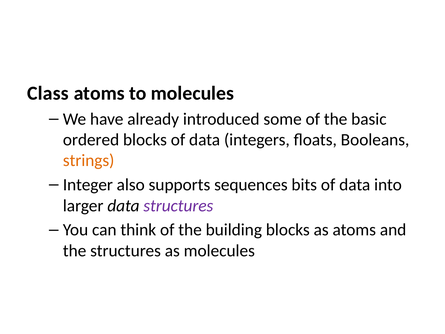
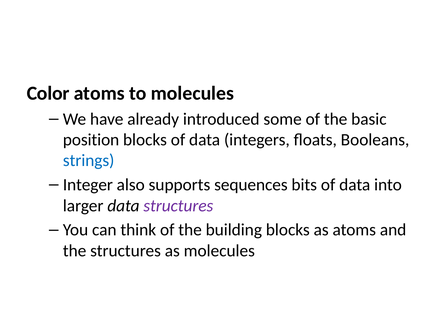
Class: Class -> Color (48, 93)
ordered: ordered -> position (91, 140)
strings colour: orange -> blue (89, 160)
